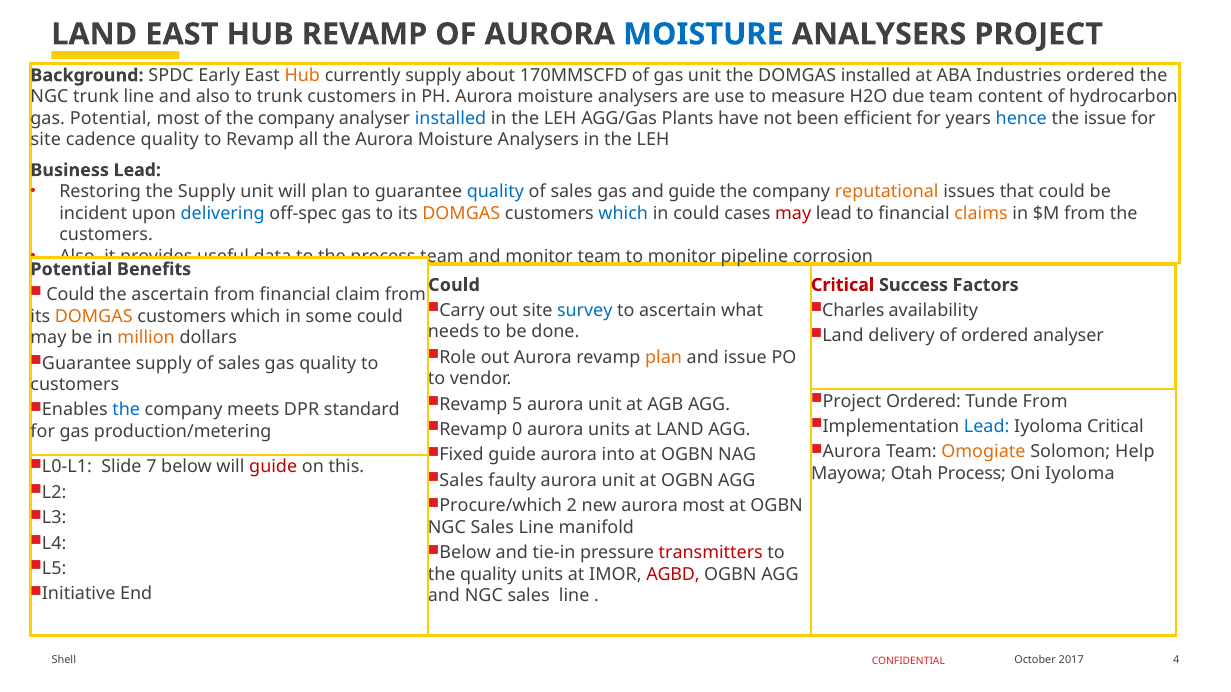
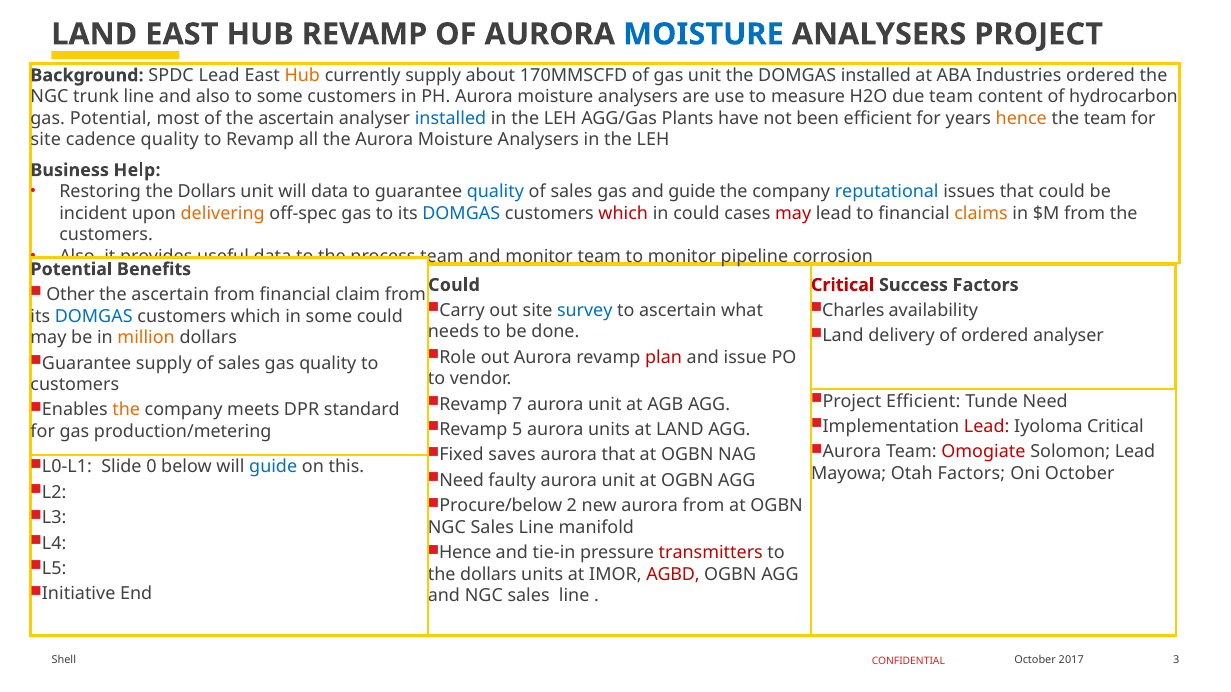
SPDC Early: Early -> Lead (219, 75)
to trunk: trunk -> some (280, 97)
of the company: company -> ascertain (296, 119)
hence colour: blue -> orange (1021, 119)
the issue: issue -> team (1105, 119)
Business Lead: Lead -> Help (137, 170)
Restoring the Supply: Supply -> Dollars (207, 192)
will plan: plan -> data (330, 192)
reputational colour: orange -> blue (887, 192)
delivering colour: blue -> orange (223, 213)
DOMGAS colour: orange -> blue (461, 213)
which colour: blue -> red (623, 213)
Could: Could -> Other (71, 295)
DOMGAS colour: orange -> blue (94, 316)
plan colour: orange -> red (664, 358)
Project Ordered: Ordered -> Efficient (923, 401)
Tunde From: From -> Need (1045, 401)
5: 5 -> 7 (517, 405)
the colour: blue -> orange (126, 410)
Lead colour: blue -> red (987, 427)
0: 0 -> 5 (517, 430)
Omogiate colour: orange -> red (983, 452)
Solomon Help: Help -> Lead (1135, 452)
Fixed guide: guide -> saves (512, 455)
aurora into: into -> that (619, 455)
7: 7 -> 0 (151, 467)
guide colour: red -> blue (273, 467)
Otah Process: Process -> Factors (971, 474)
Oni Iyoloma: Iyoloma -> October (1080, 474)
Sales: Sales -> Need (462, 481)
Procure/which: Procure/which -> Procure/below (501, 506)
aurora most: most -> from (703, 506)
Below: Below -> Hence (465, 553)
quality: quality -> dollars (488, 575)
4: 4 -> 3 (1176, 660)
